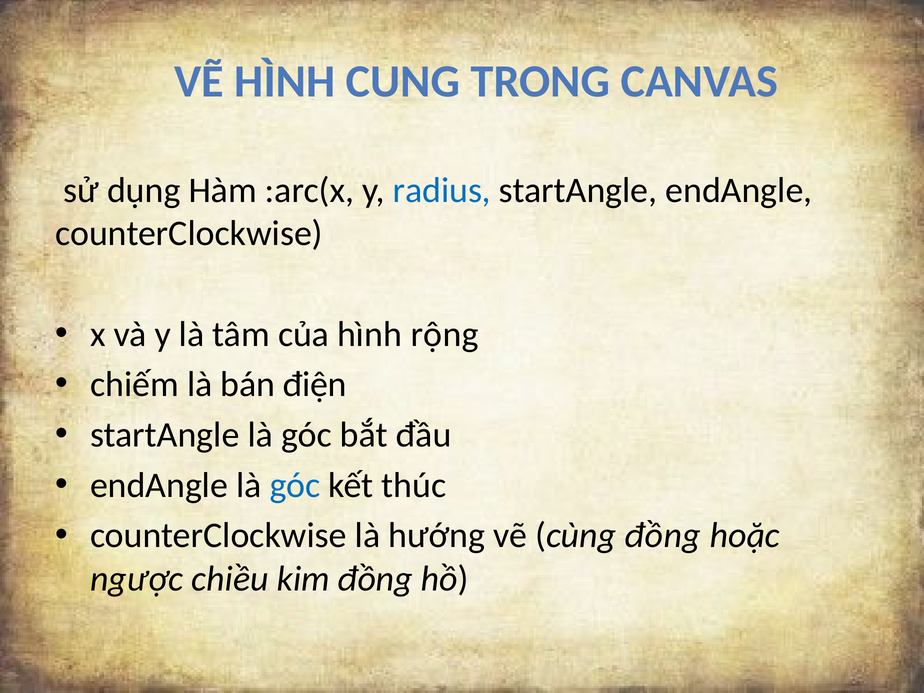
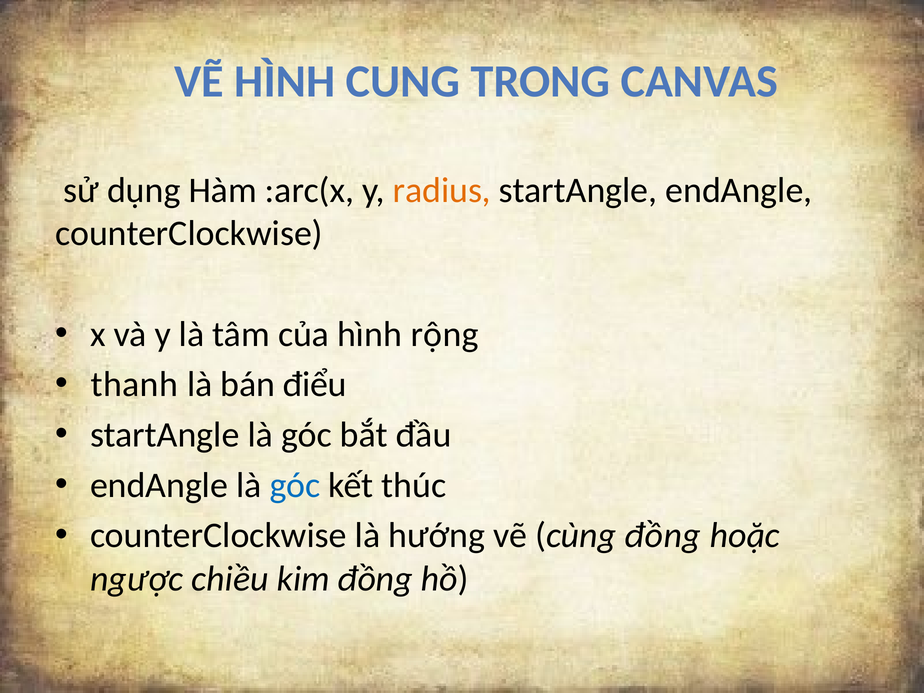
radius colour: blue -> orange (442, 190)
chiếm: chiếm -> thanh (134, 385)
điện: điện -> điểu (315, 385)
